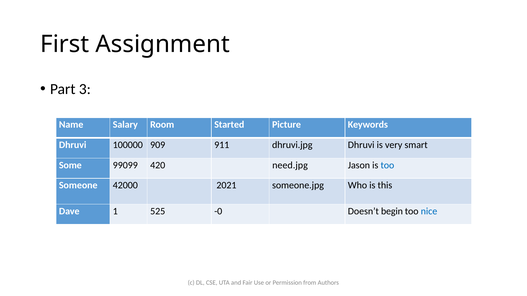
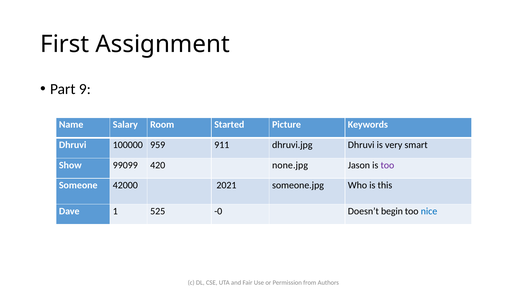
3: 3 -> 9 (85, 89)
909: 909 -> 959 (158, 145)
Some: Some -> Show (70, 165)
need.jpg: need.jpg -> none.jpg (290, 165)
too colour: blue -> purple (387, 165)
